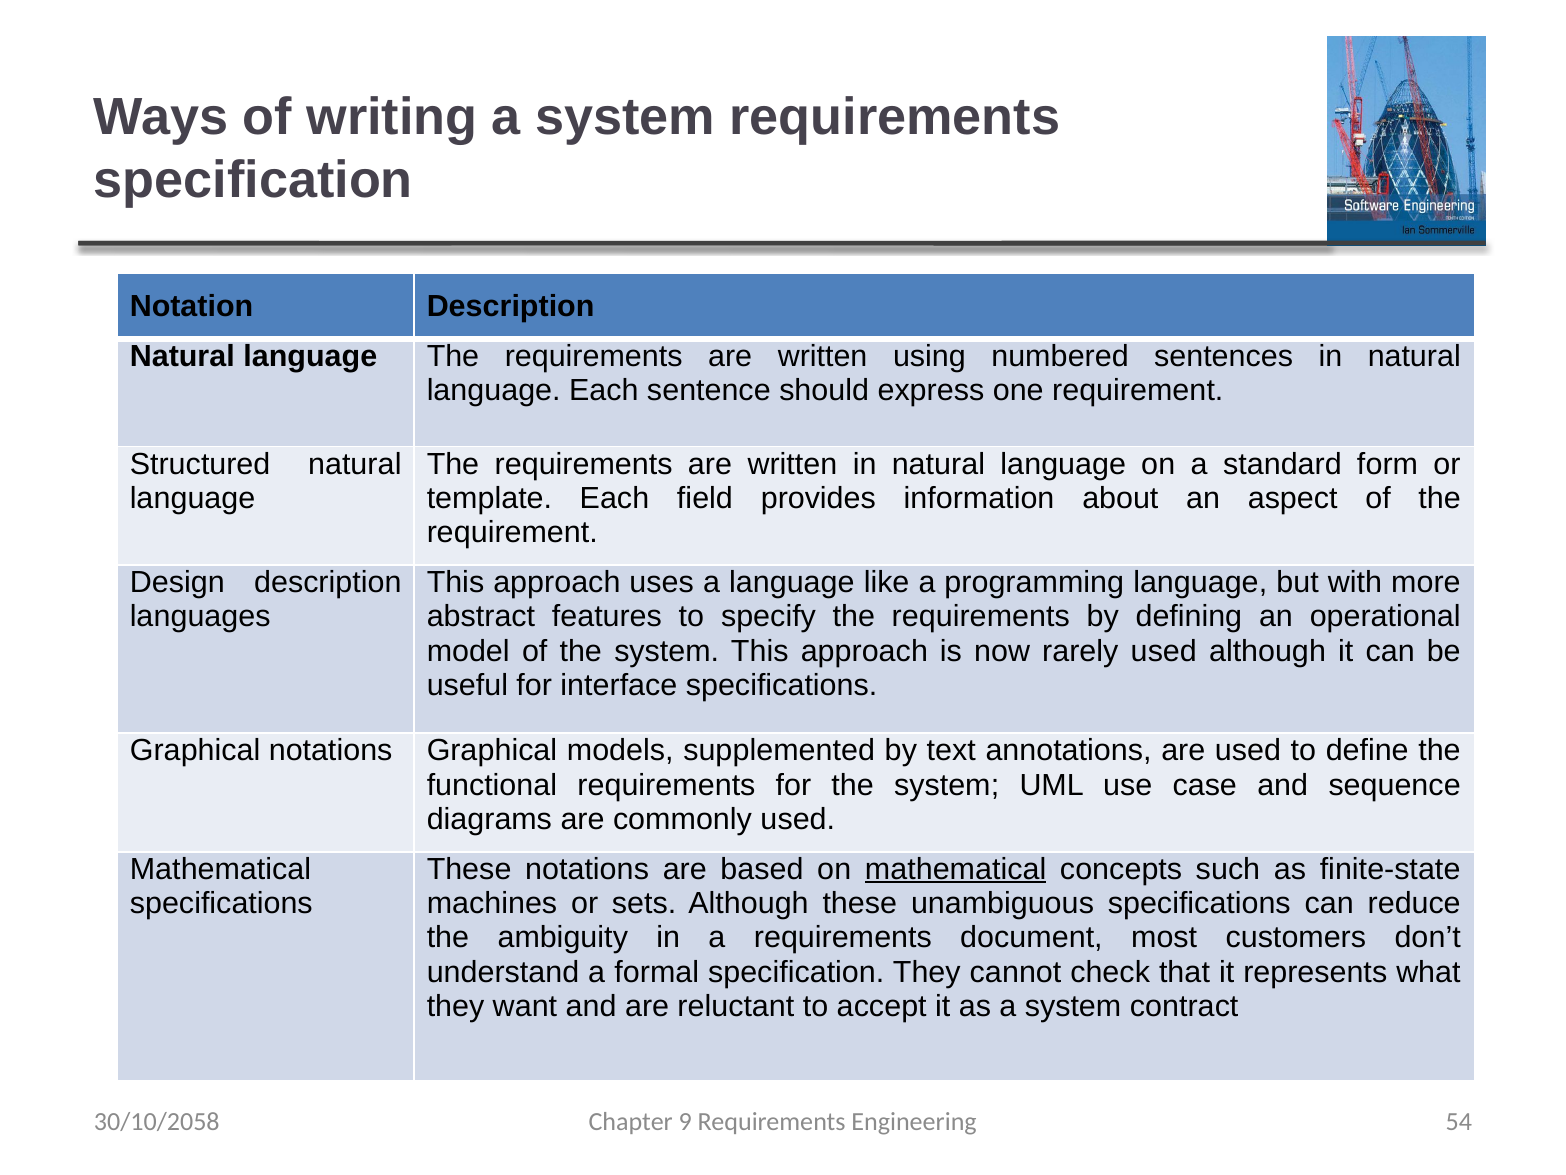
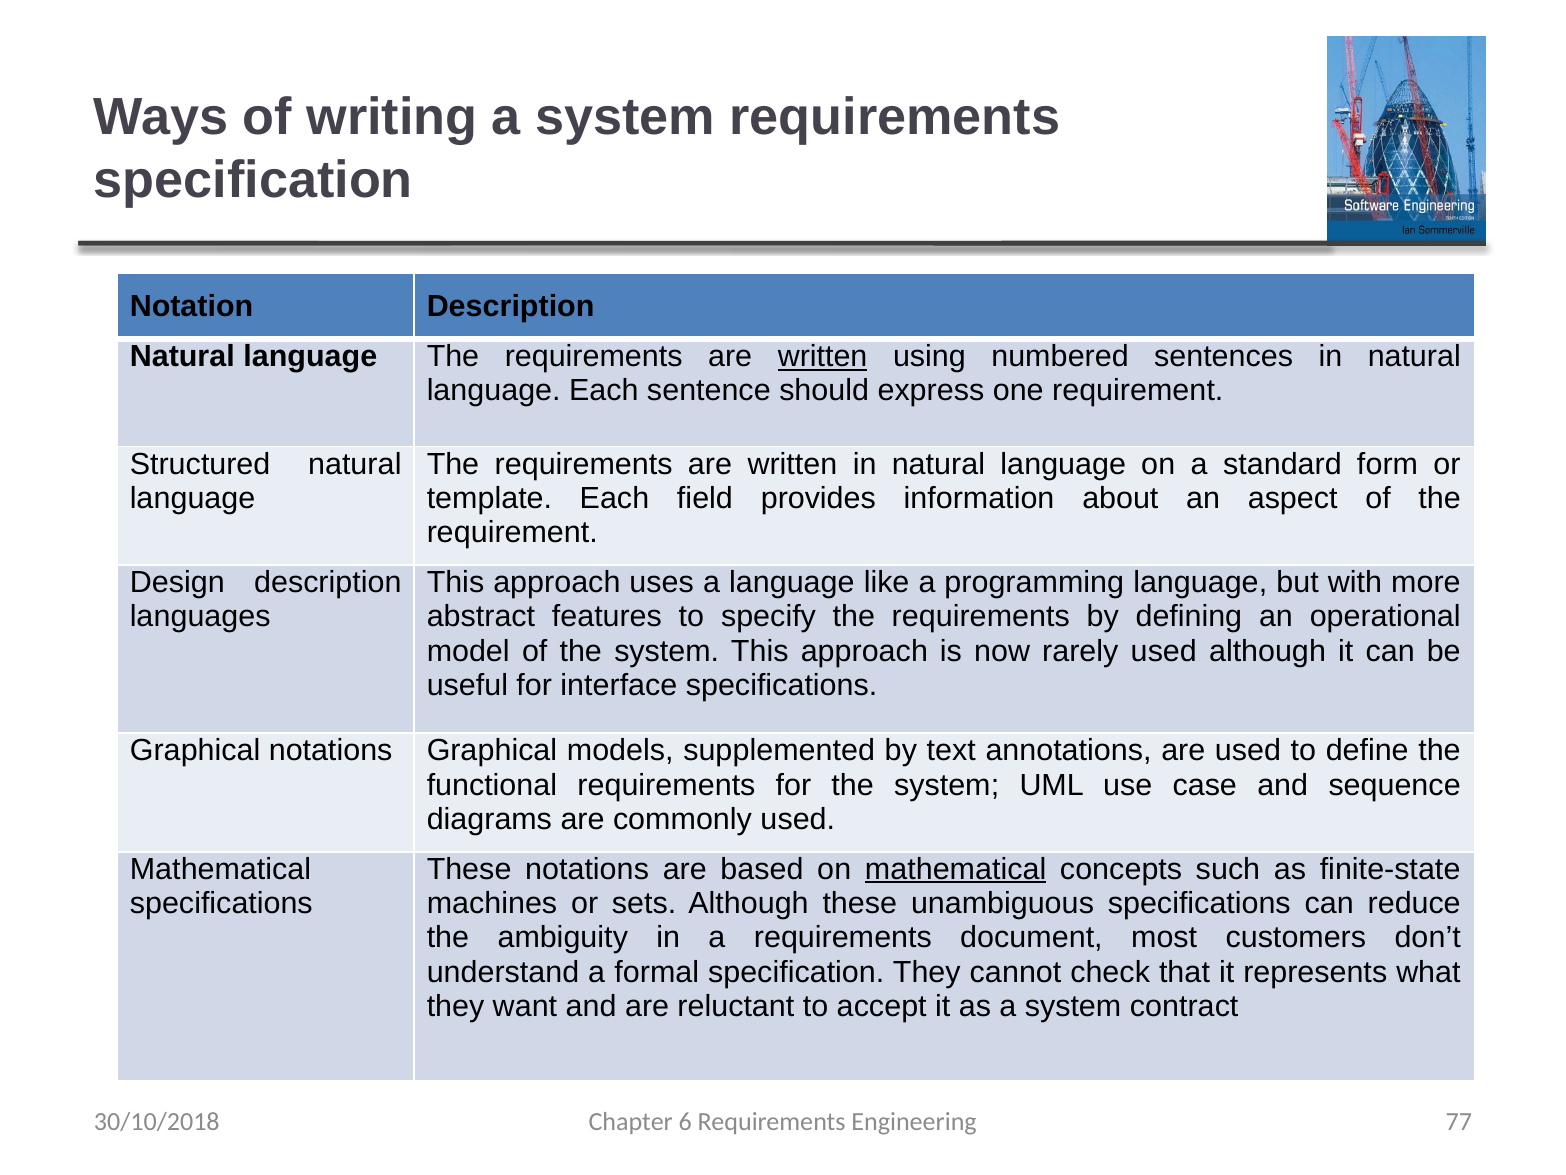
written underline: none -> present (823, 356)
30/10/2058: 30/10/2058 -> 30/10/2018 (157, 1122)
9: 9 -> 6 (685, 1122)
54: 54 -> 77 (1459, 1121)
